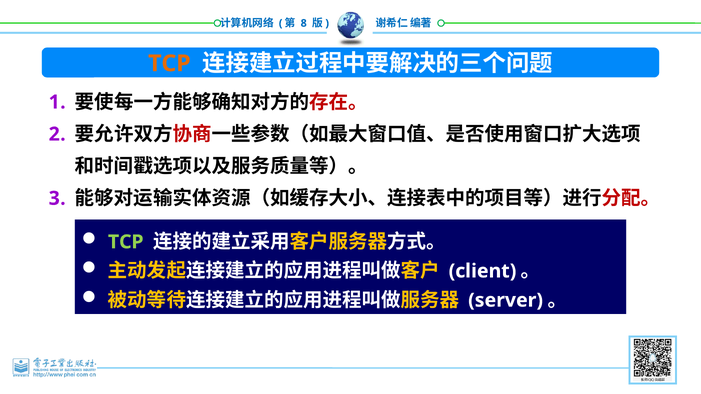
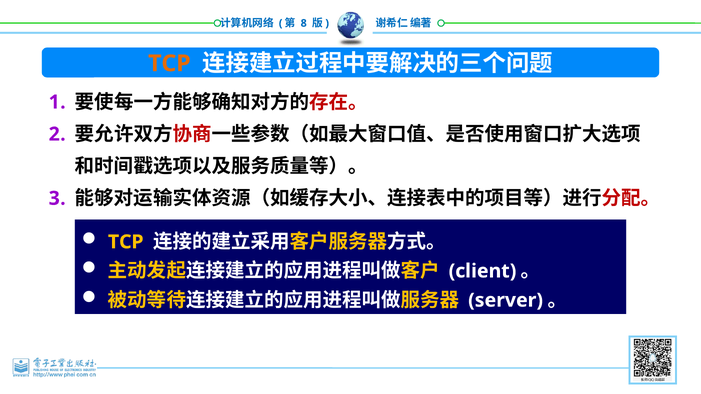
TCP colour: light green -> yellow (126, 242)
